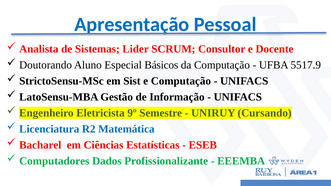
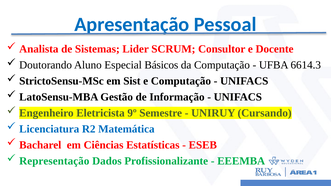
5517.9: 5517.9 -> 6614.3 (306, 65)
Computadores: Computadores -> Representação (54, 161)
